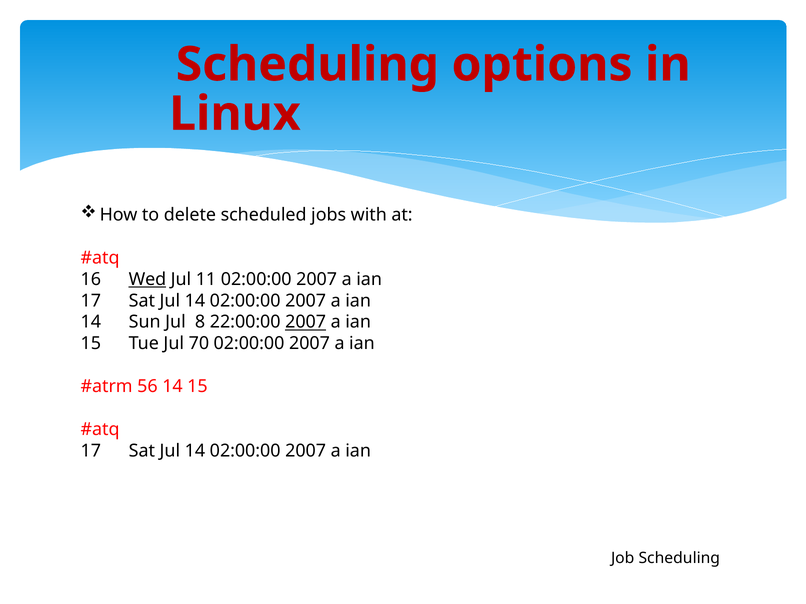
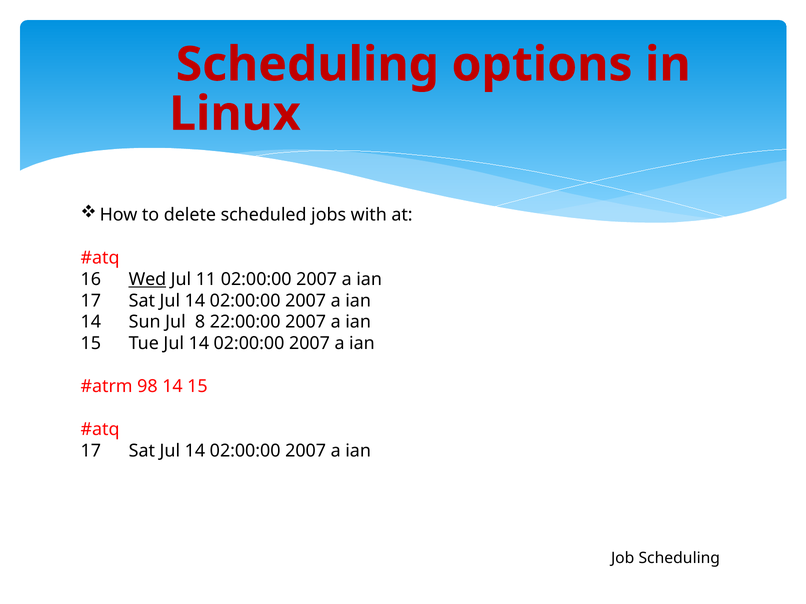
2007 underline: present -> none (306, 322)
Tue Jul 70: 70 -> 14 (199, 344)
56: 56 -> 98 (147, 387)
